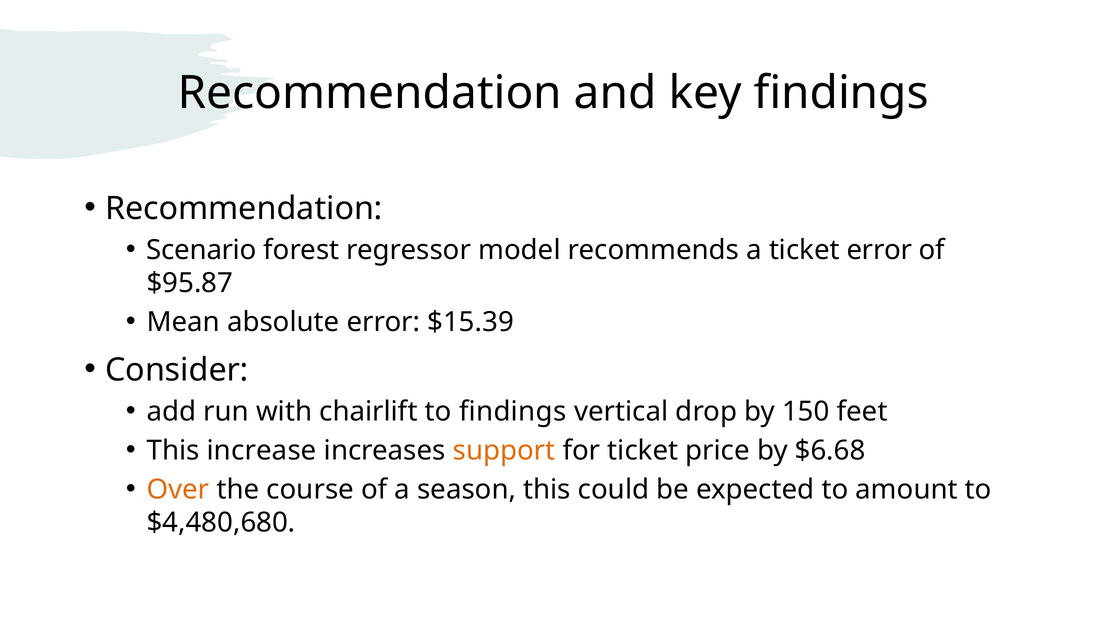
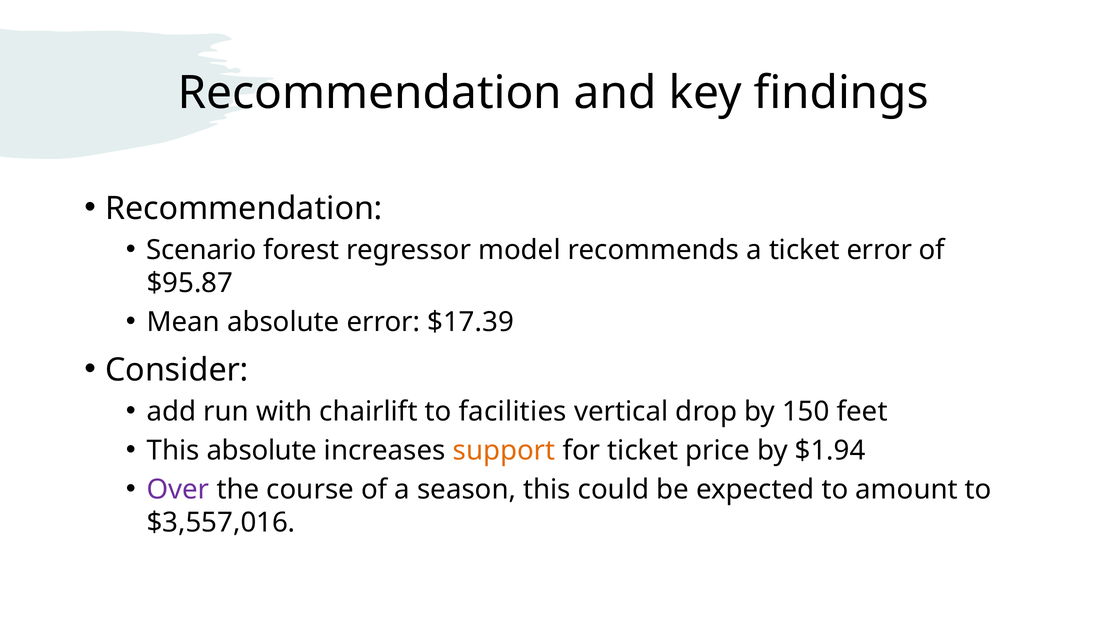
$15.39: $15.39 -> $17.39 (471, 322)
to findings: findings -> facilities (513, 411)
This increase: increase -> absolute (262, 450)
$6.68: $6.68 -> $1.94 (830, 450)
Over colour: orange -> purple (178, 489)
$4,480,680: $4,480,680 -> $3,557,016 (221, 522)
